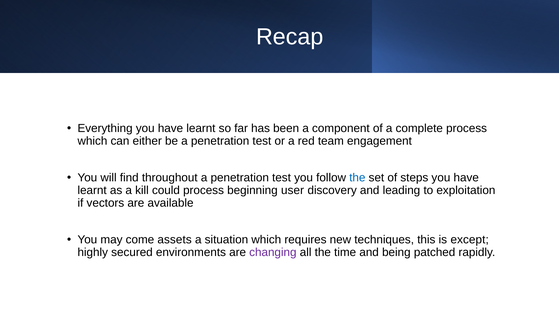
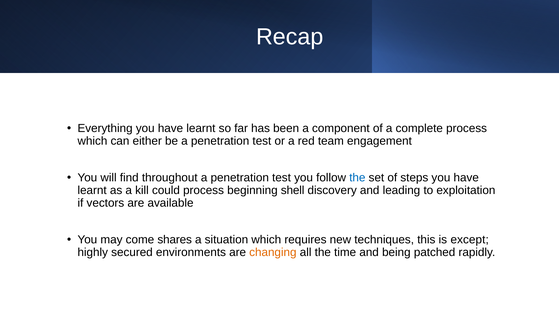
user: user -> shell (293, 191)
assets: assets -> shares (175, 240)
changing colour: purple -> orange (273, 253)
